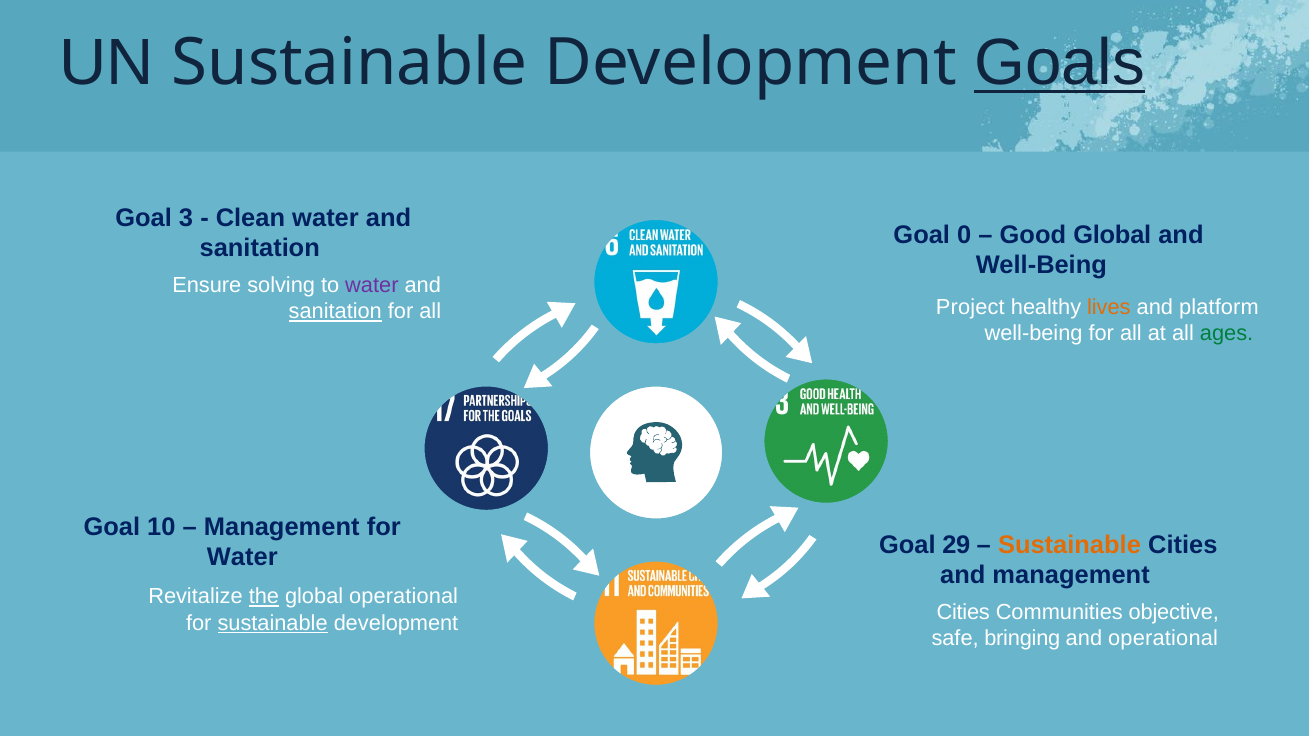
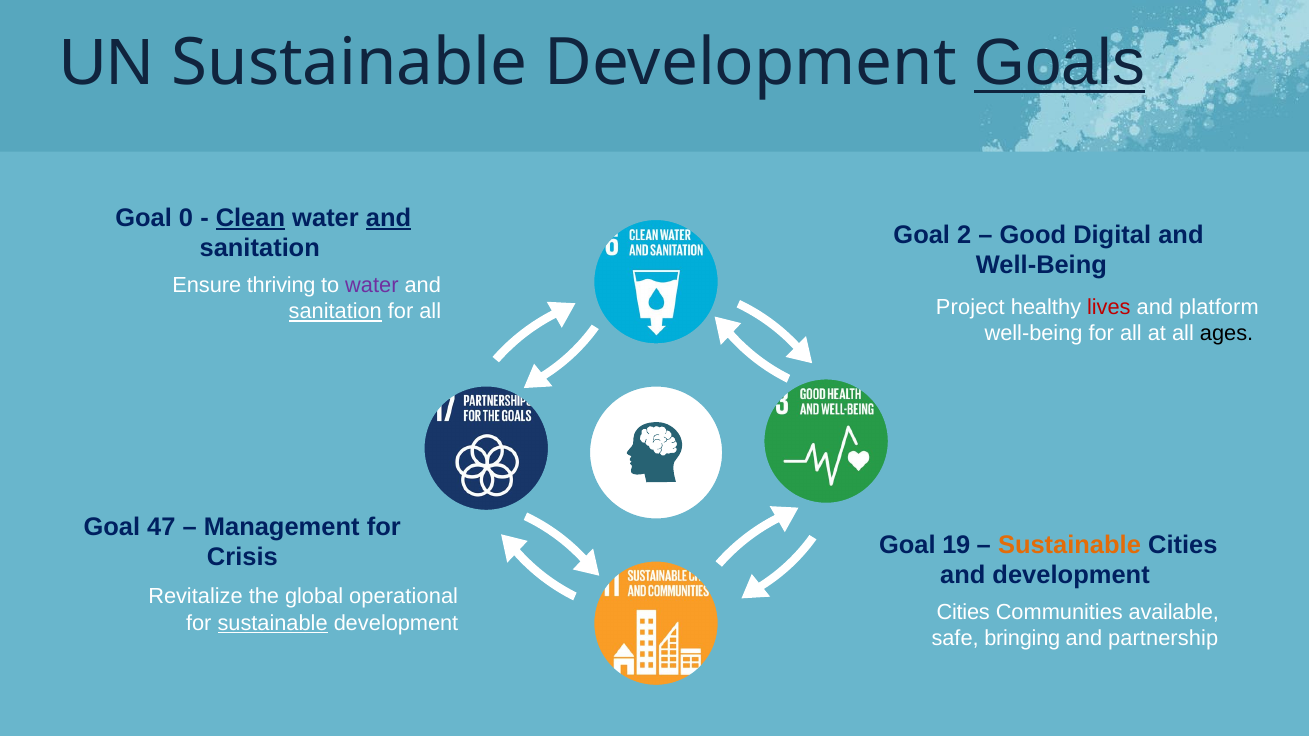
3: 3 -> 0 (186, 218)
Clean underline: none -> present (250, 218)
and underline: none -> present (389, 218)
0: 0 -> 2 (964, 235)
Good Global: Global -> Digital (1112, 235)
solving: solving -> thriving (281, 286)
lives colour: orange -> red (1109, 307)
ages colour: green -> black (1227, 333)
10: 10 -> 47 (161, 527)
29: 29 -> 19 (956, 545)
Water: Water -> Crisis (242, 558)
and management: management -> development (1071, 576)
the underline: present -> none (264, 597)
objective: objective -> available (1174, 613)
and operational: operational -> partnership (1163, 639)
